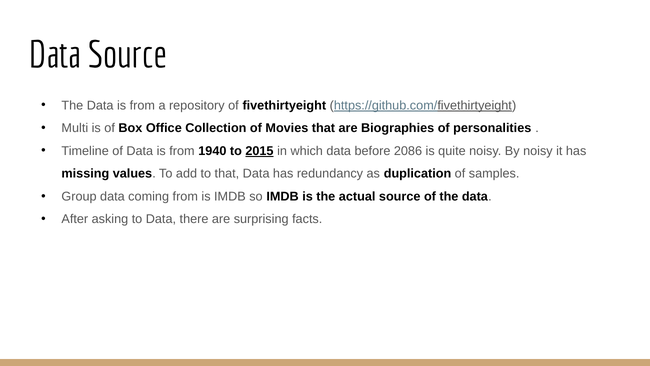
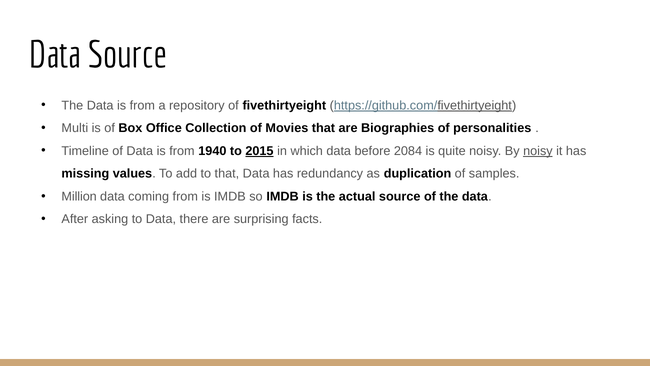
2086: 2086 -> 2084 (408, 151)
noisy underline: none -> present (538, 151)
Group: Group -> Million (79, 196)
